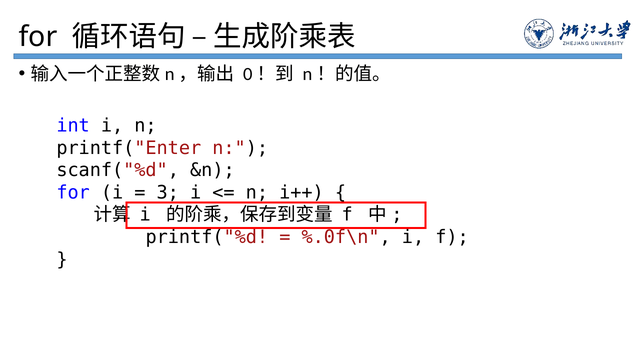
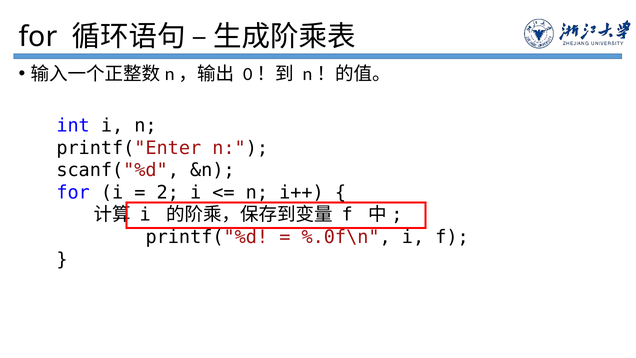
3: 3 -> 2 (168, 192)
